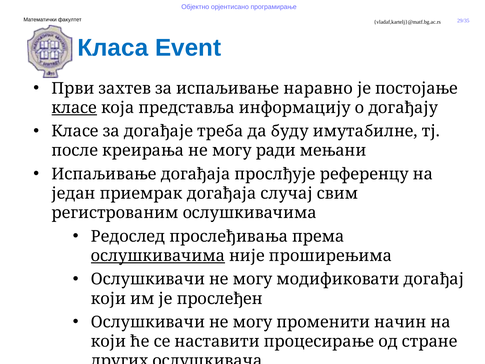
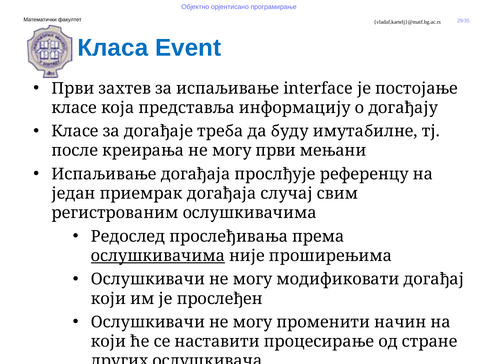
наравно: наравно -> interface (318, 88)
класе underline: present -> none (74, 108)
могу ради: ради -> први (276, 151)
